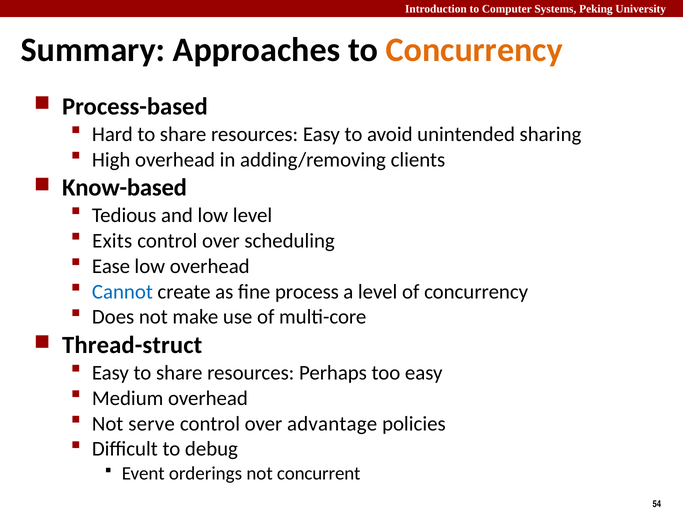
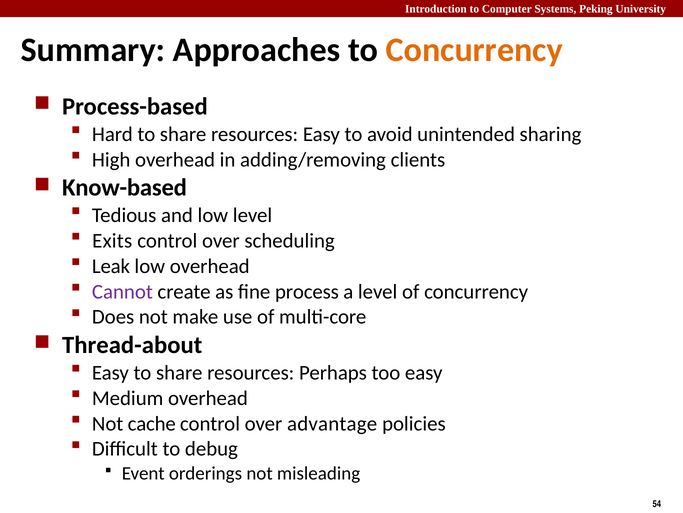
Ease: Ease -> Leak (111, 266)
Cannot colour: blue -> purple (122, 291)
Thread-struct: Thread-struct -> Thread-about (132, 345)
serve: serve -> cache (152, 423)
concurrent: concurrent -> misleading (319, 473)
